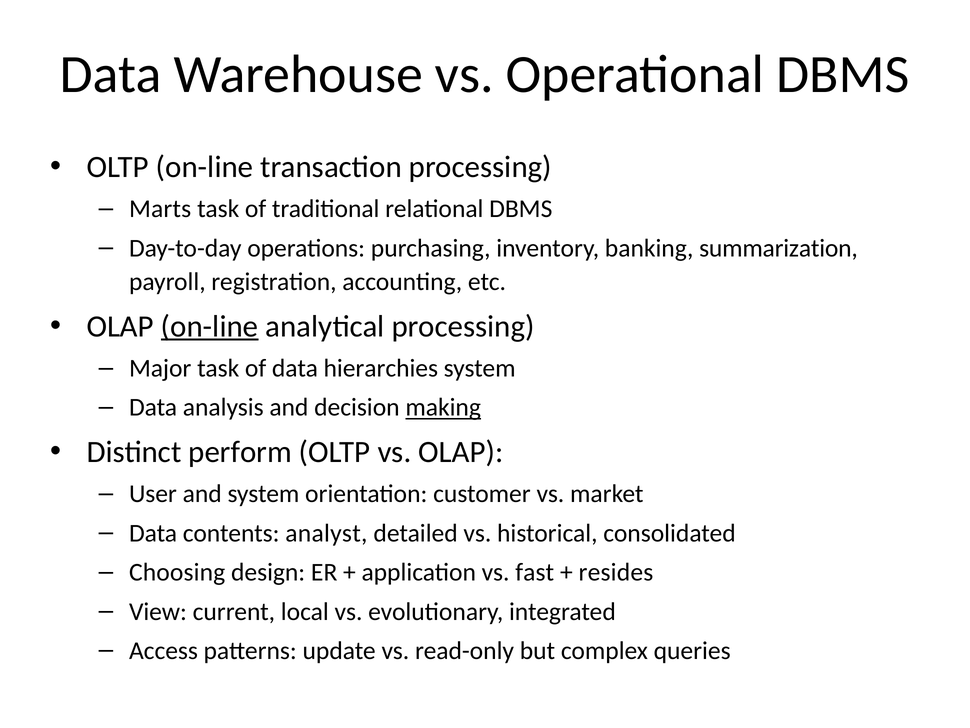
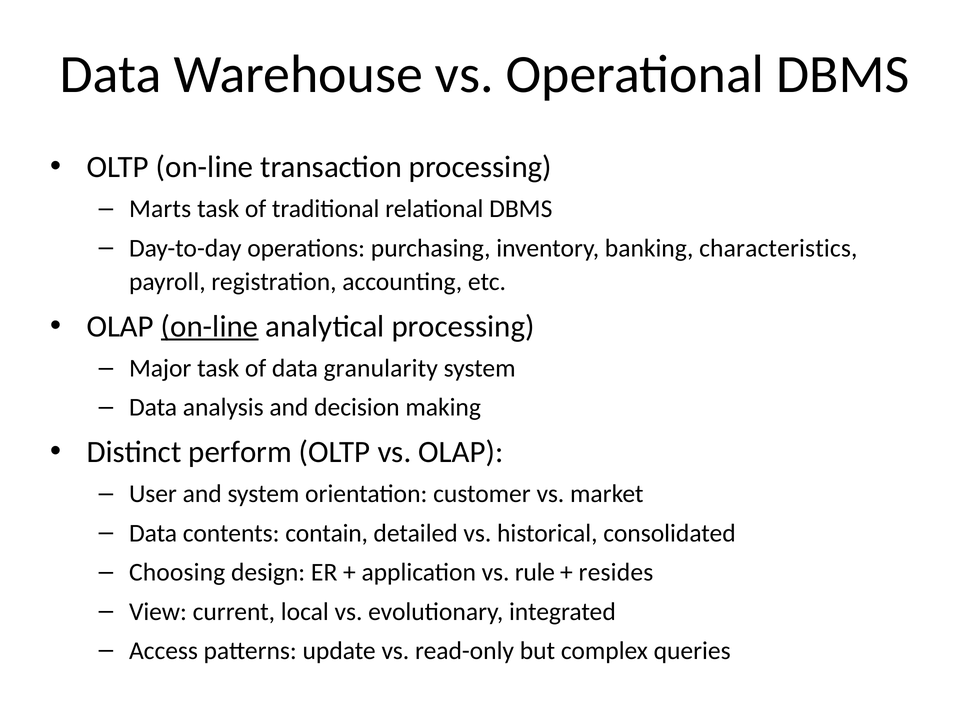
summarization: summarization -> characteristics (778, 248)
hierarchies: hierarchies -> granularity (381, 368)
making underline: present -> none (443, 407)
analyst: analyst -> contain (327, 533)
fast: fast -> rule (535, 572)
